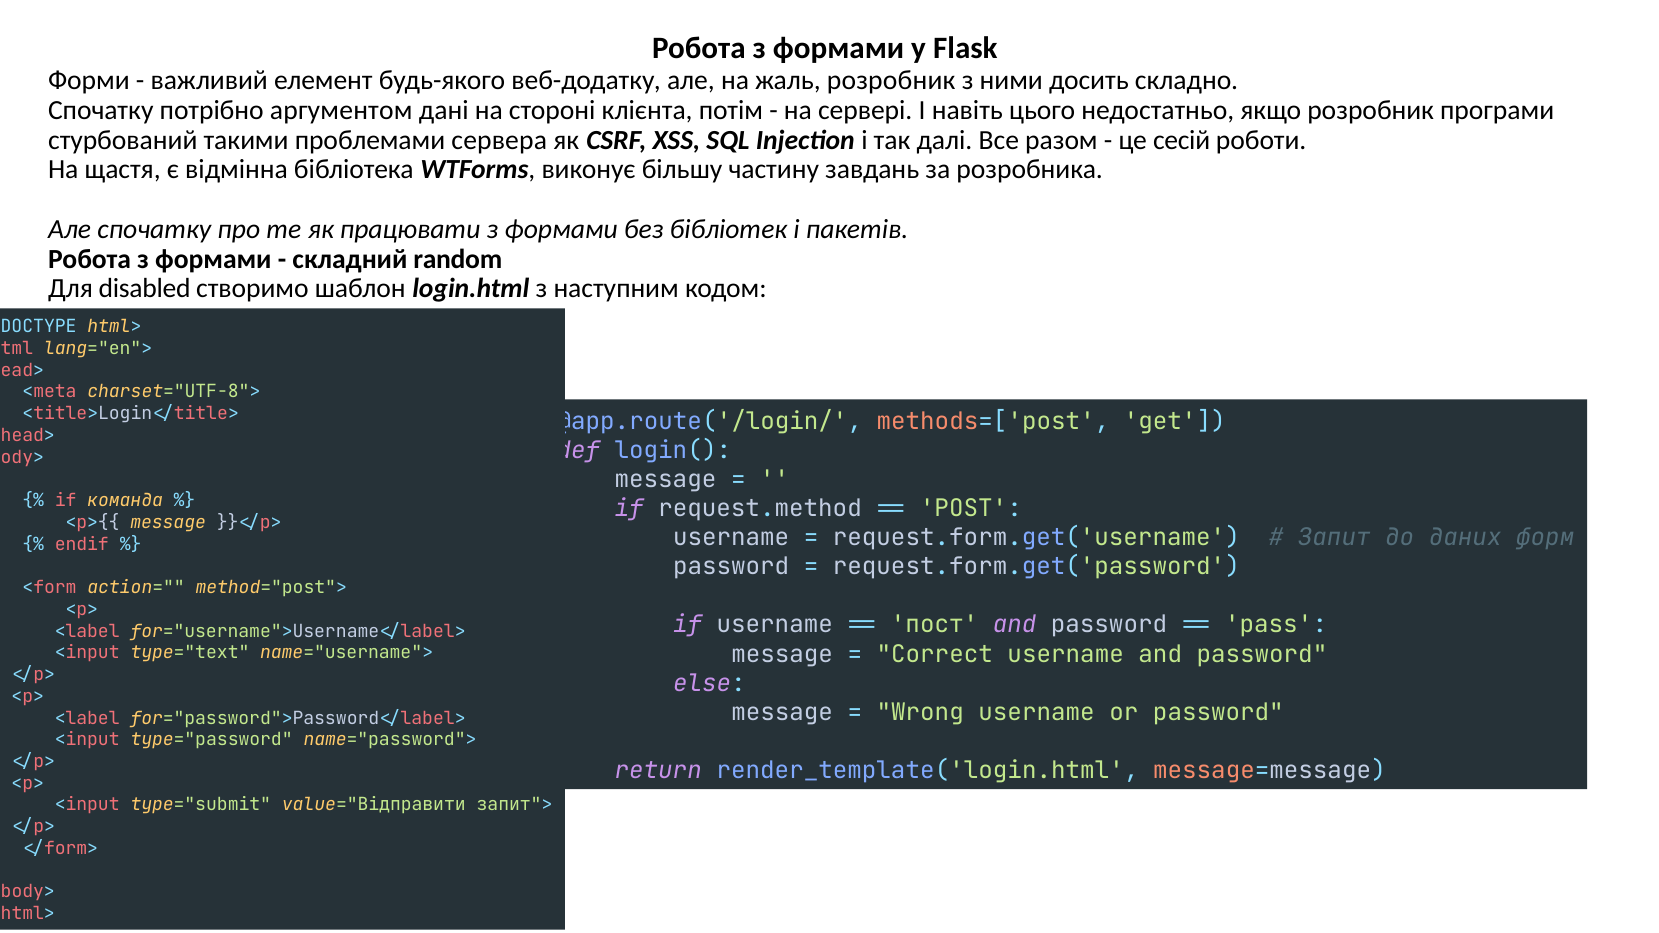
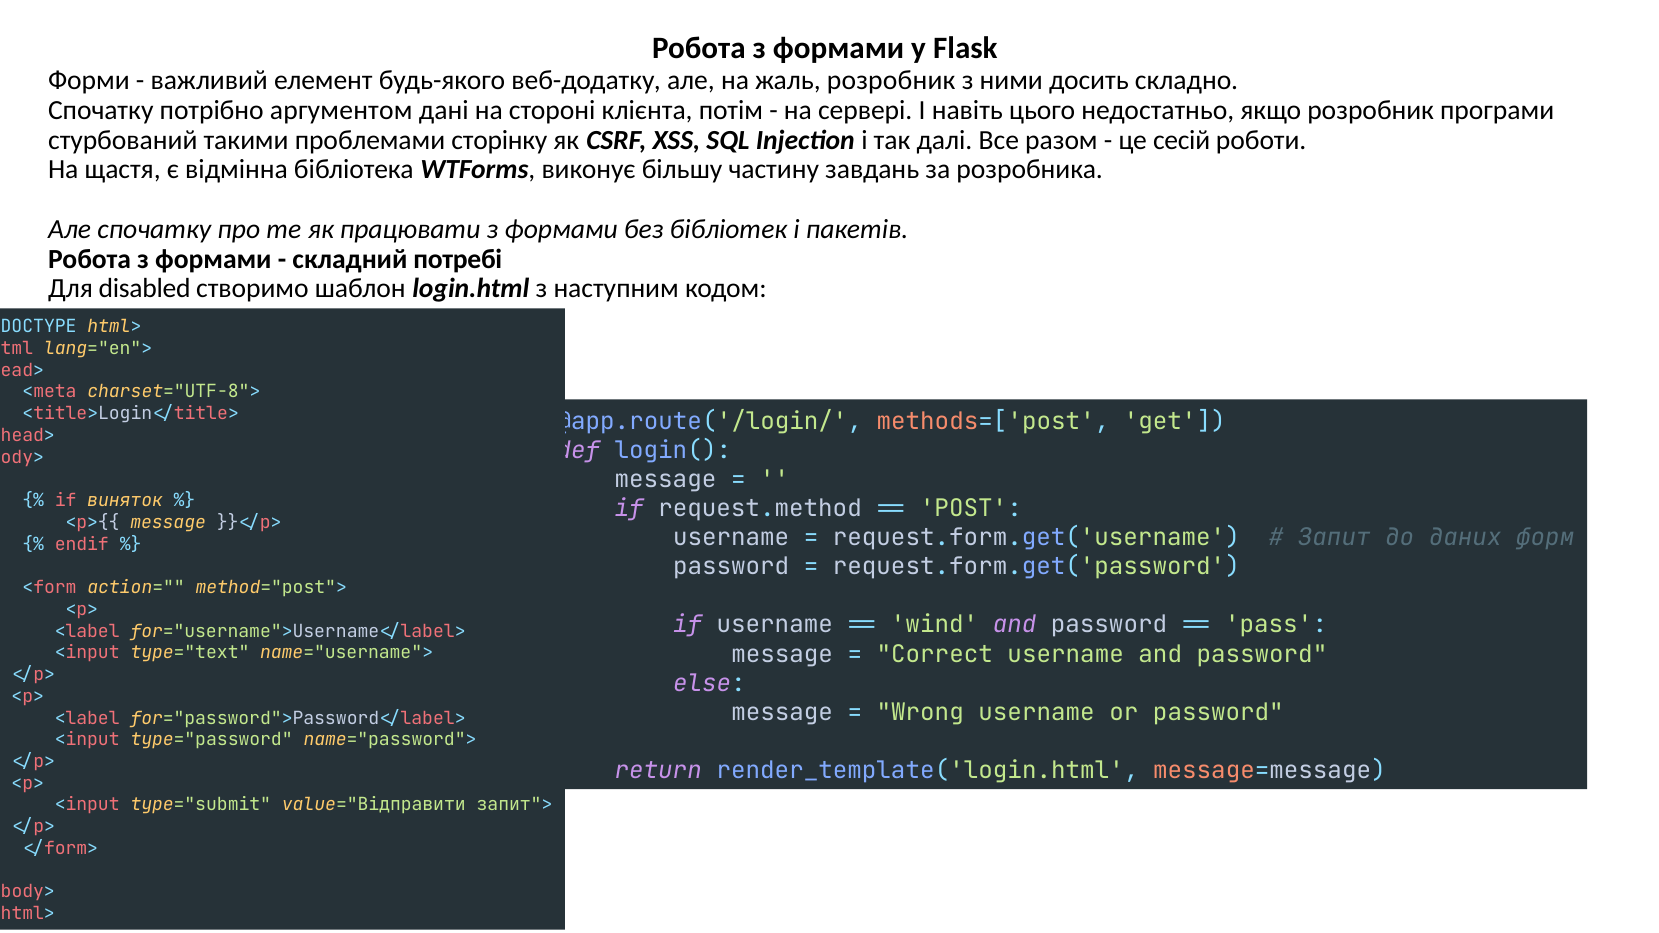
сервера: сервера -> сторінку (499, 140)
random: random -> потребі (458, 259)
команда: команда -> виняток (125, 501)
пост: пост -> wind (935, 625)
